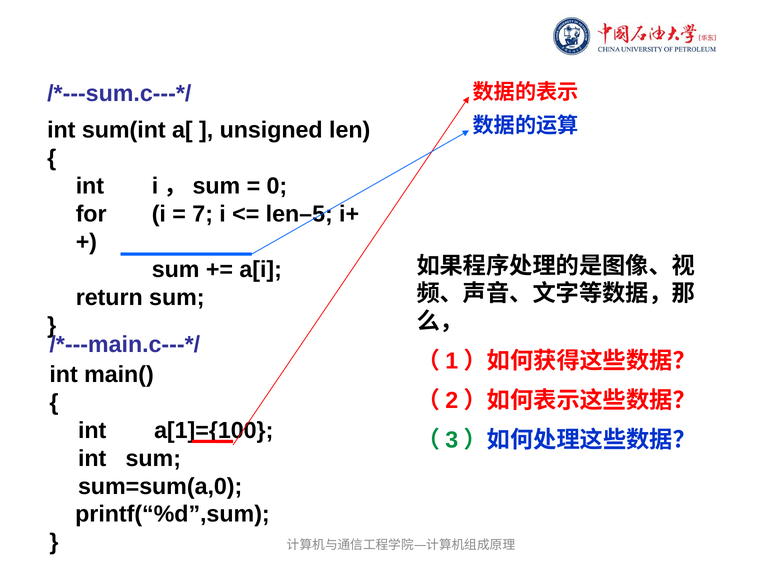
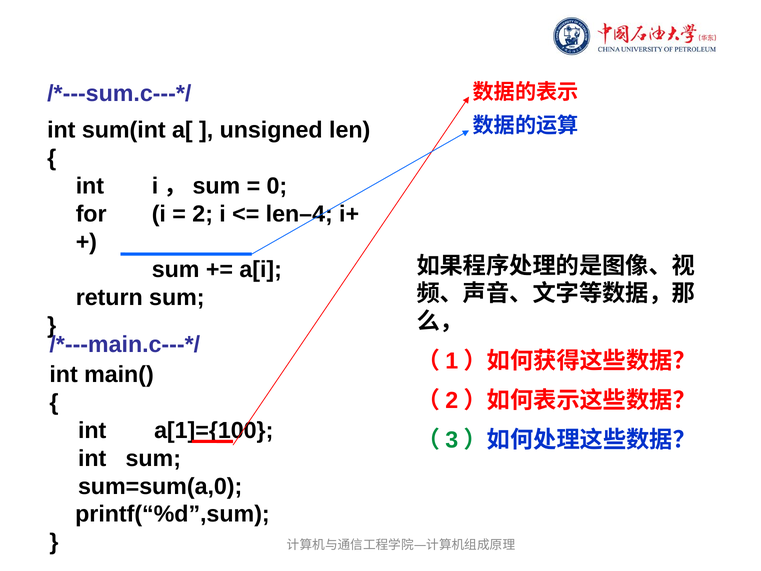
7: 7 -> 2 (203, 214)
len–5: len–5 -> len–4 (299, 214)
